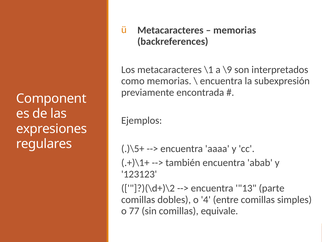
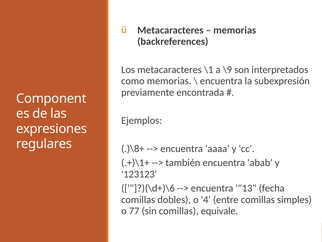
.)\5+: .)\5+ -> .)\8+ (133, 148)
]?)(\d+)\2: ]?)(\d+)\2 -> ]?)(\d+)\6 (148, 188)
parte: parte -> fecha (272, 188)
